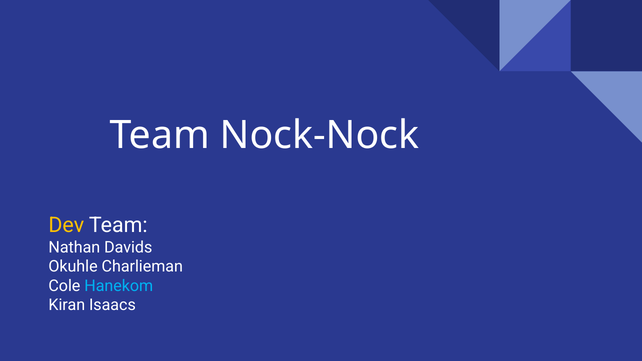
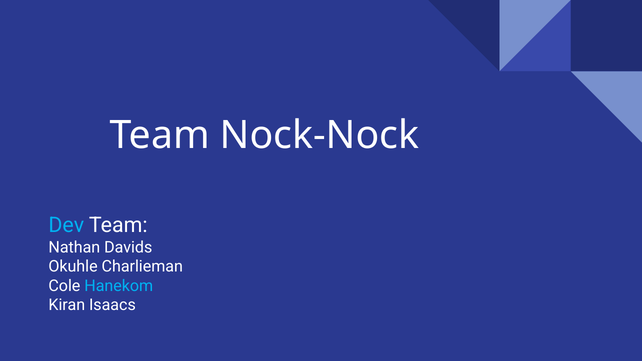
Dev colour: yellow -> light blue (66, 225)
